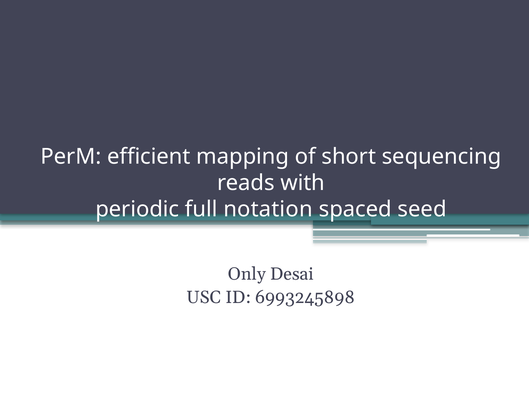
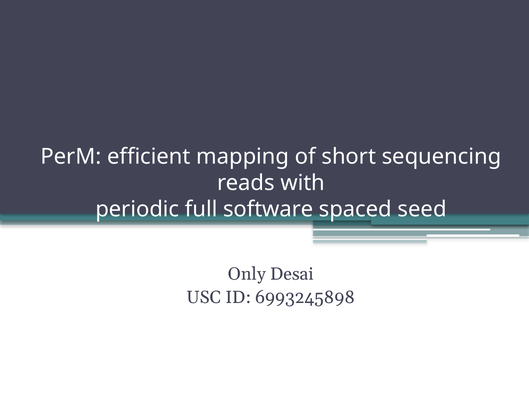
notation: notation -> software (268, 210)
